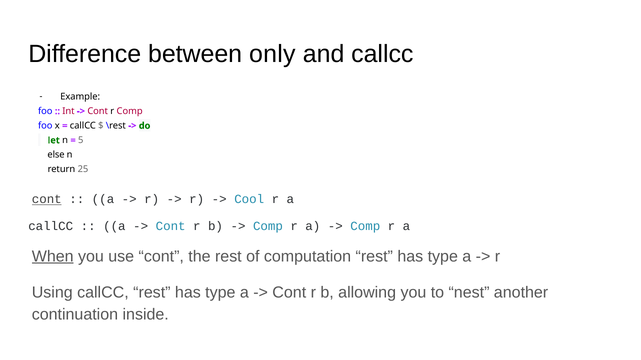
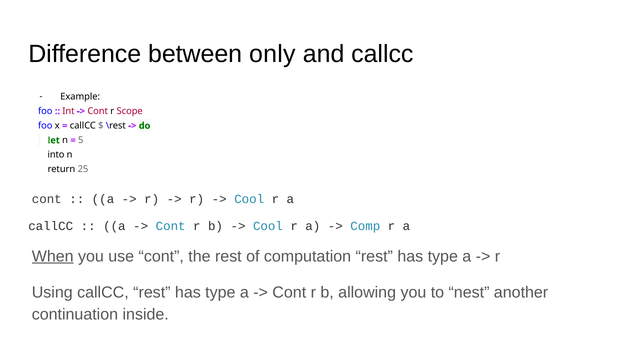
r Comp: Comp -> Scope (130, 111)
else: else -> into (56, 155)
cont underline: present -> none (47, 200)
Comp: Comp -> Cool (268, 227)
